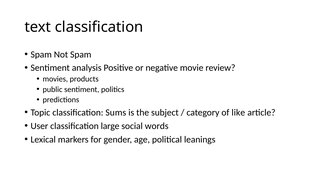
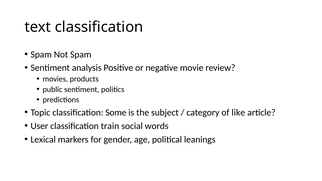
Sums: Sums -> Some (116, 113)
large: large -> train (110, 126)
